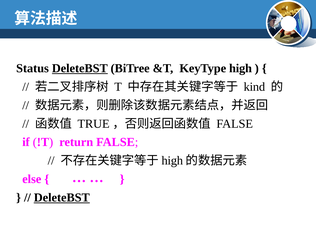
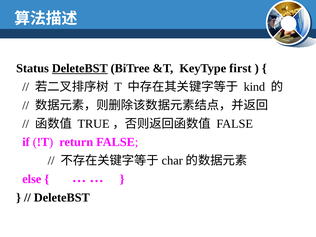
KeyType high: high -> first (240, 68)
high: high -> char (172, 161)
DeleteBST underline: present -> none (62, 197)
